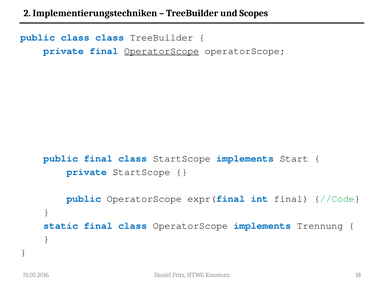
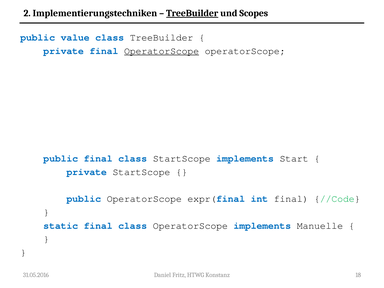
TreeBuilder underline: none -> present (192, 13)
public class: class -> value (75, 37)
Trennung: Trennung -> Manuelle (320, 226)
